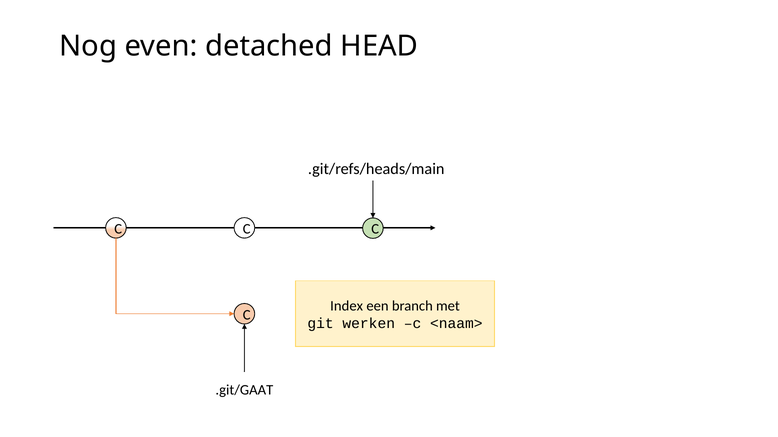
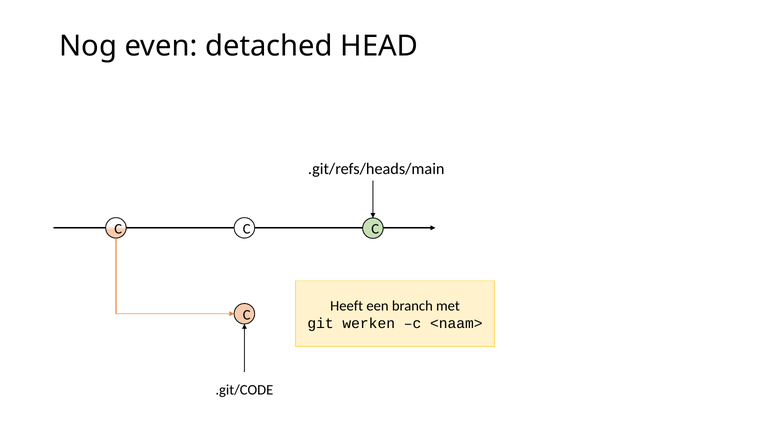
Index: Index -> Heeft (347, 306)
.git/GAAT: .git/GAAT -> .git/CODE (244, 391)
